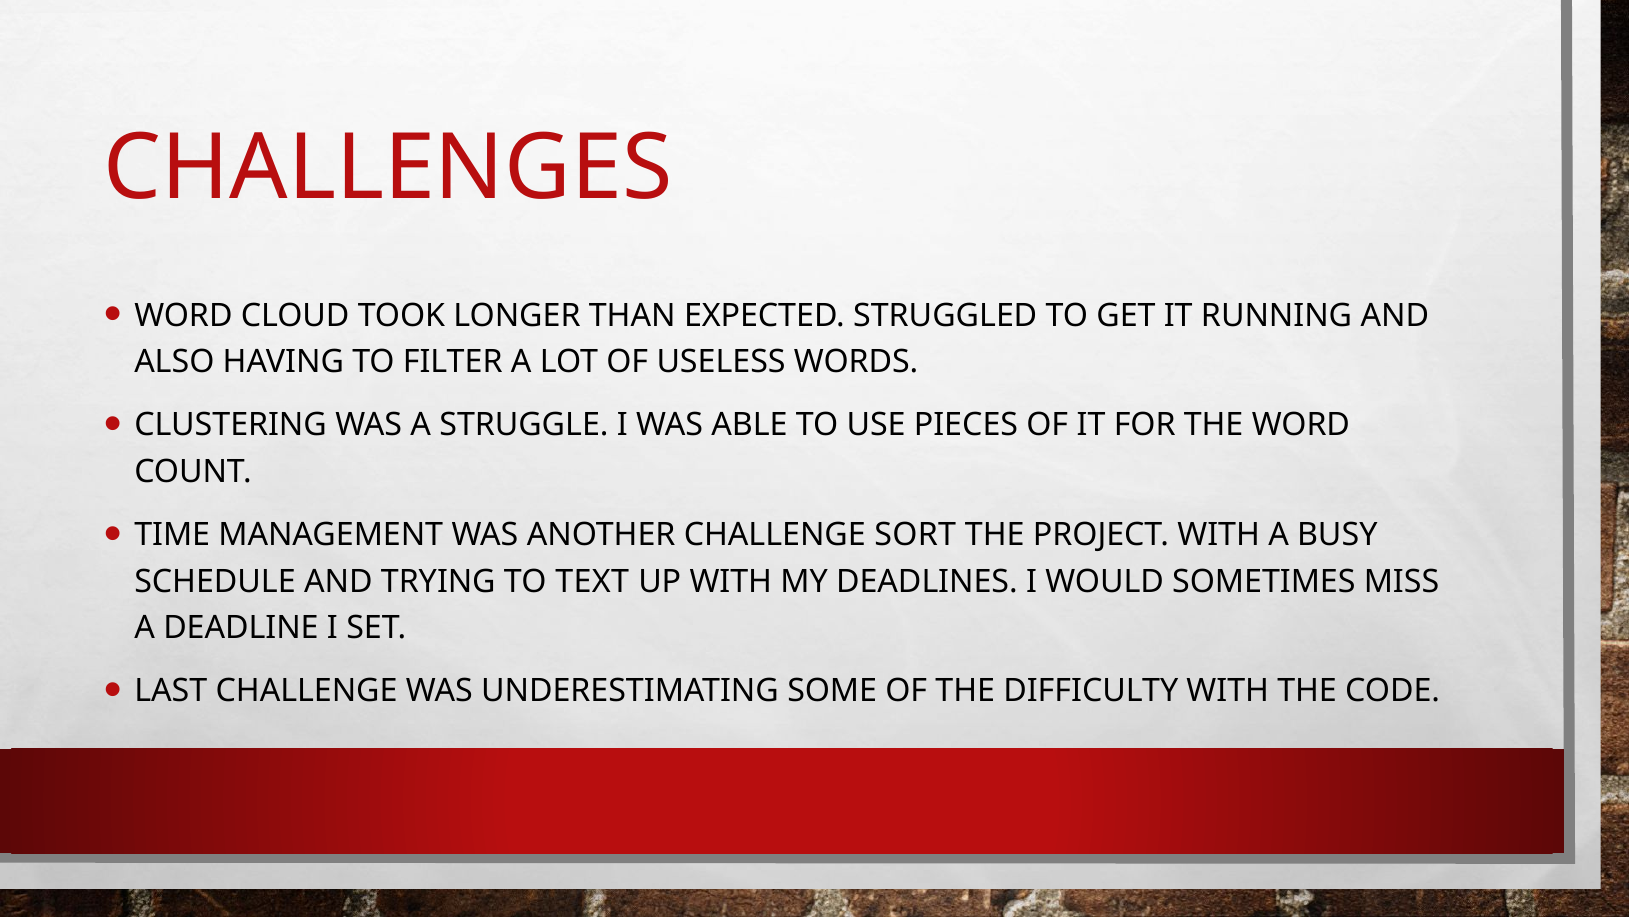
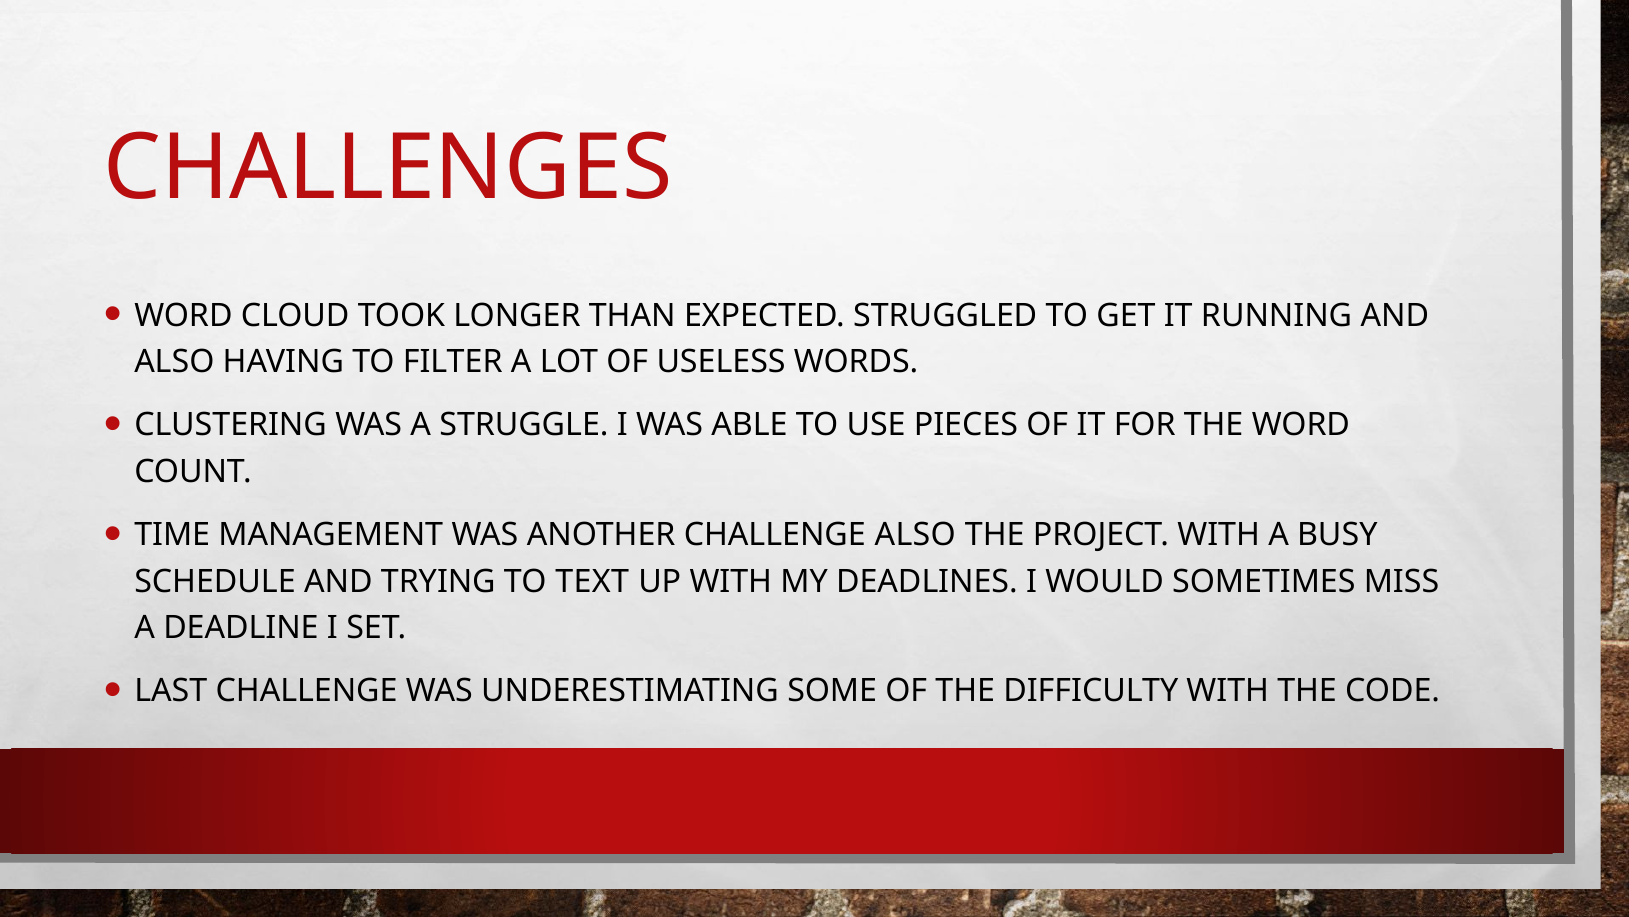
CHALLENGE SORT: SORT -> ALSO (915, 535)
